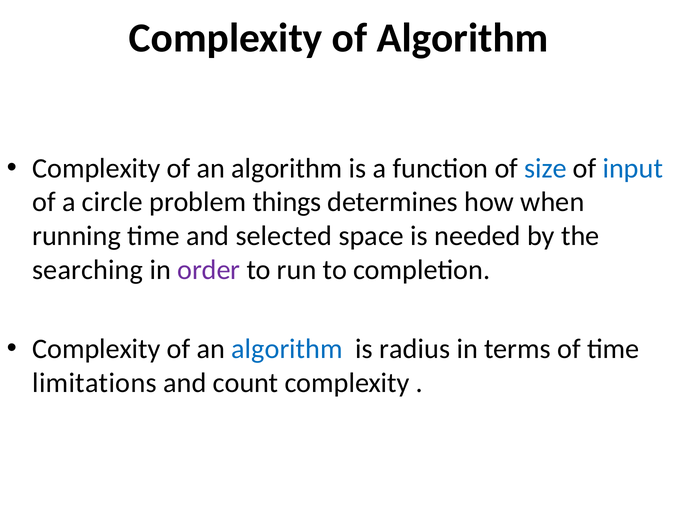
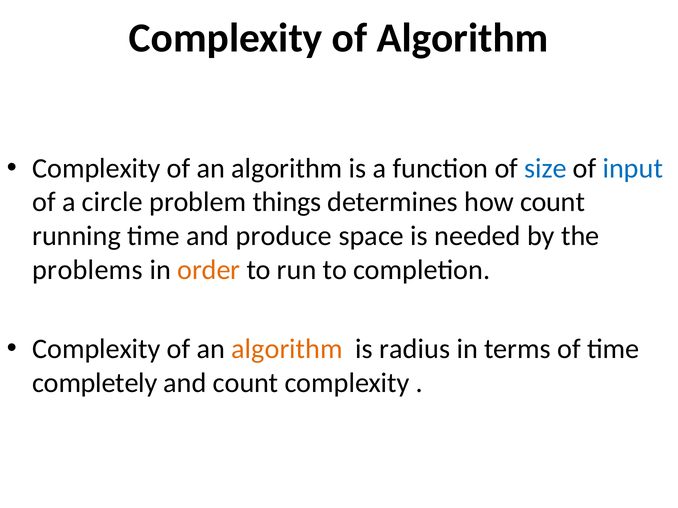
how when: when -> count (553, 202)
selected: selected -> produce (284, 236)
searching: searching -> problems (88, 270)
order colour: purple -> orange (209, 270)
algorithm colour: blue -> orange (287, 349)
limitations: limitations -> completely (95, 383)
